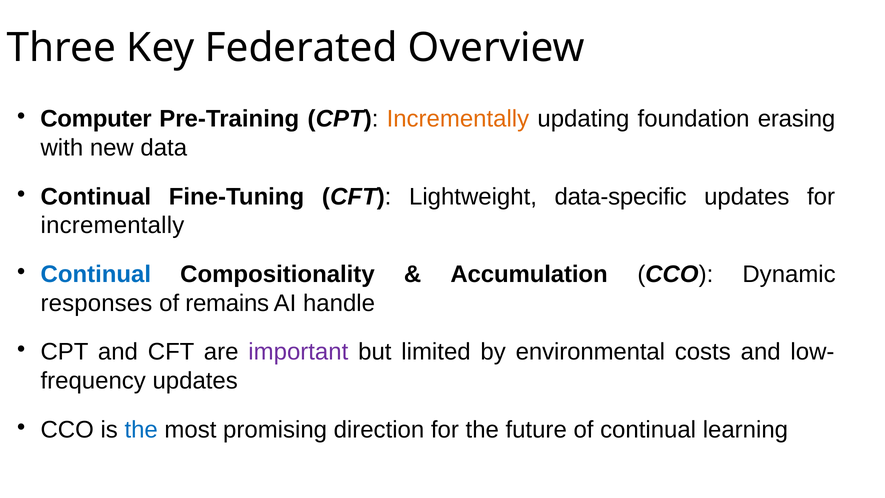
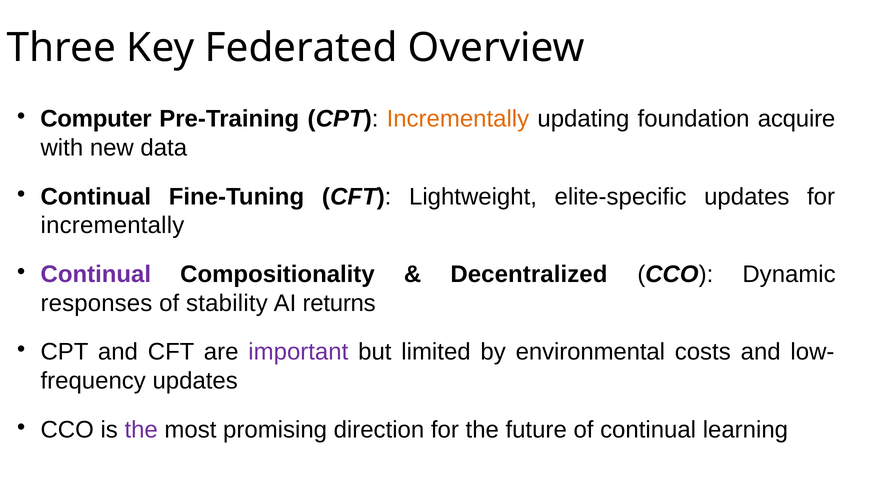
erasing: erasing -> acquire (797, 119)
data-specific: data-specific -> elite-specific (621, 197)
Continual colour: blue -> purple (96, 274)
Accumulation: Accumulation -> Decentralized (529, 274)
remains: remains -> stability (227, 303)
handle: handle -> returns (339, 303)
the colour: blue -> purple (141, 429)
